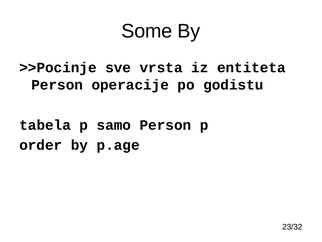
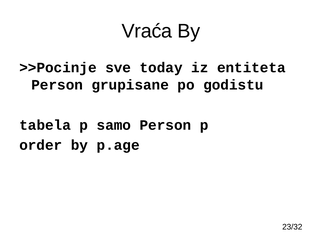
Some: Some -> Vraća (147, 31)
vrsta: vrsta -> today (161, 68)
operacije: operacije -> grupisane (130, 85)
